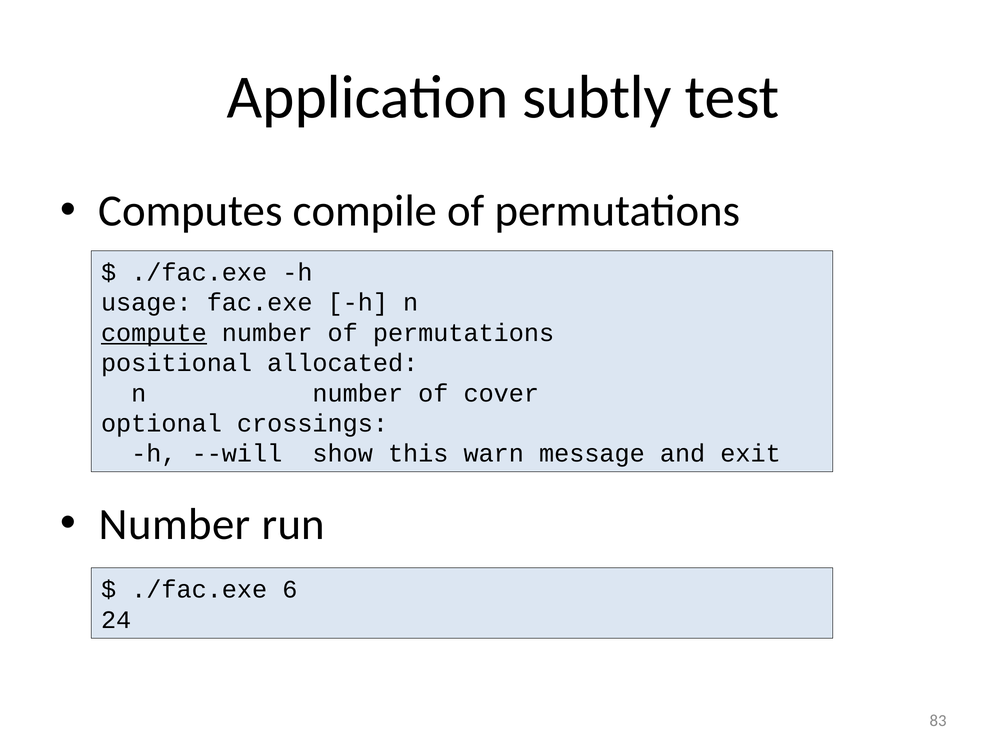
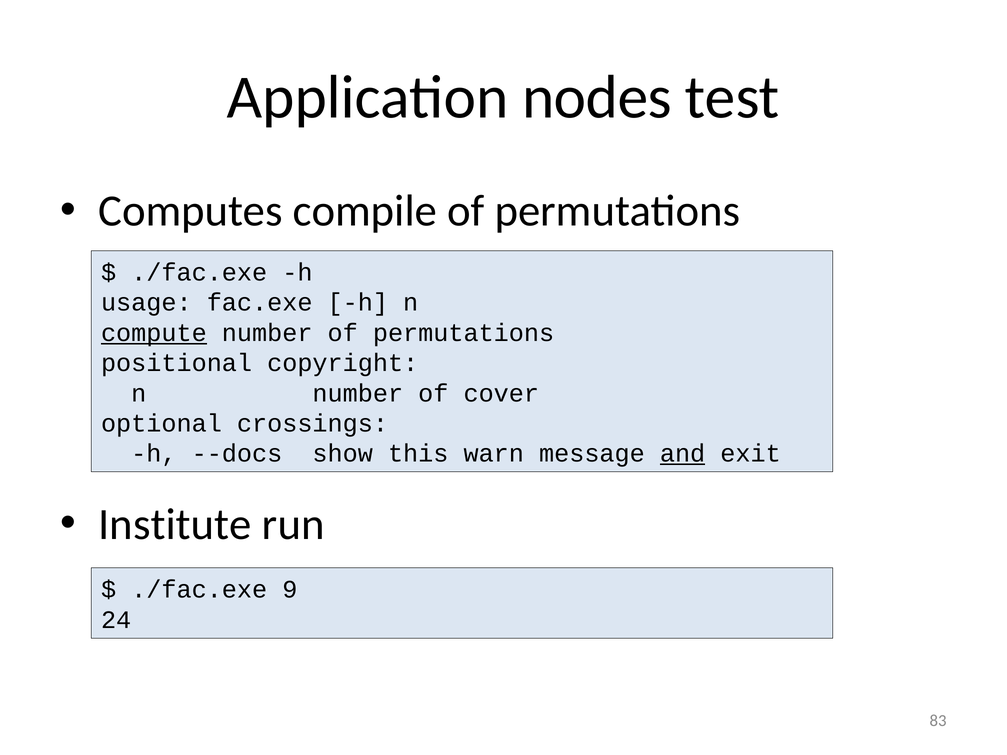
subtly: subtly -> nodes (597, 97)
allocated: allocated -> copyright (343, 363)
--will: --will -> --docs (237, 454)
and underline: none -> present (683, 454)
Number: Number -> Institute (175, 525)
6: 6 -> 9 (290, 590)
